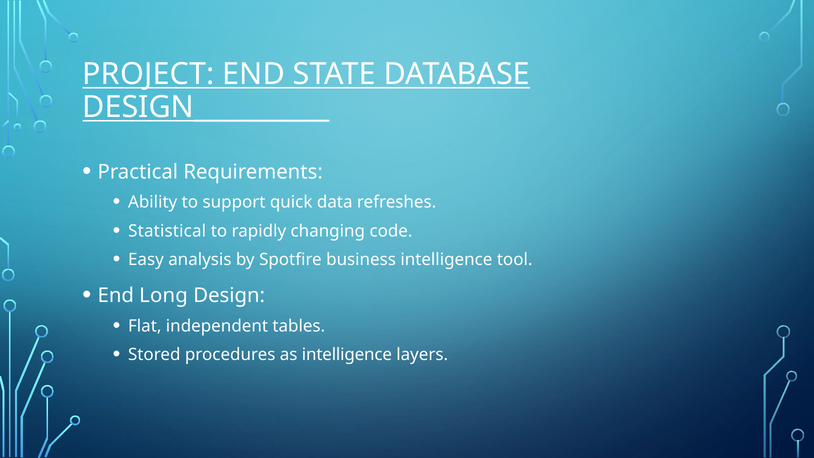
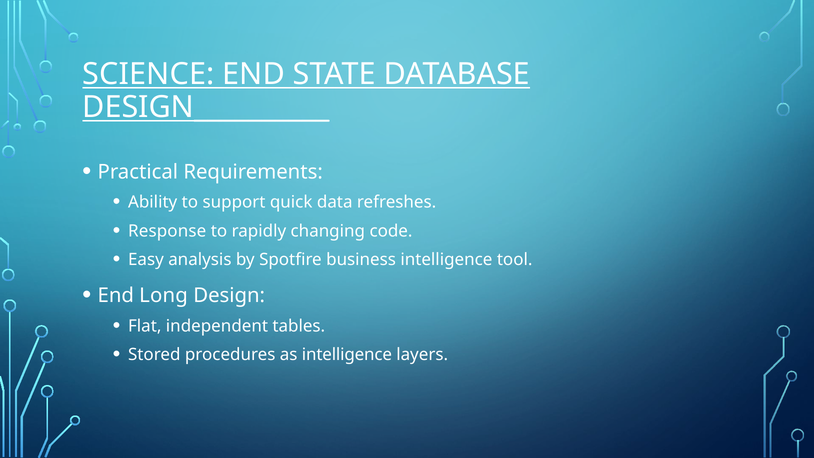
PROJECT: PROJECT -> SCIENCE (148, 74)
Statistical: Statistical -> Response (167, 231)
